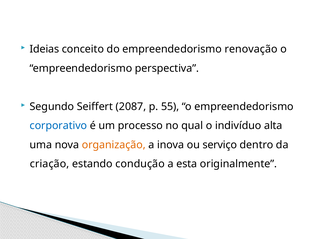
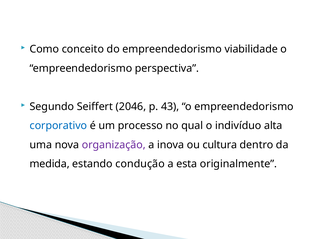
Ideias: Ideias -> Como (44, 49)
renovação: renovação -> viabilidade (251, 49)
2087: 2087 -> 2046 (131, 107)
55: 55 -> 43 (170, 107)
organização colour: orange -> purple (114, 145)
serviço: serviço -> cultura (220, 145)
criação: criação -> medida (50, 164)
